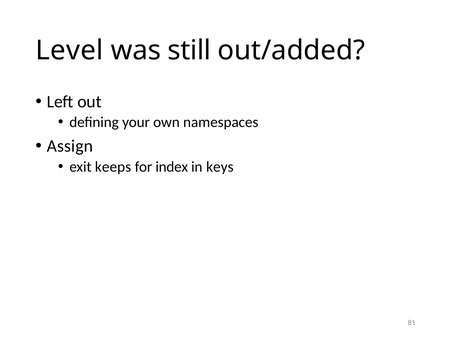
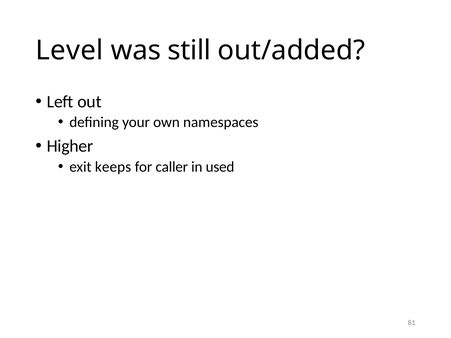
Assign: Assign -> Higher (70, 146)
index: index -> caller (172, 167)
keys: keys -> used (220, 167)
